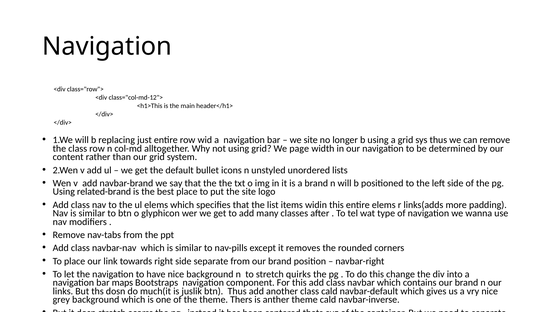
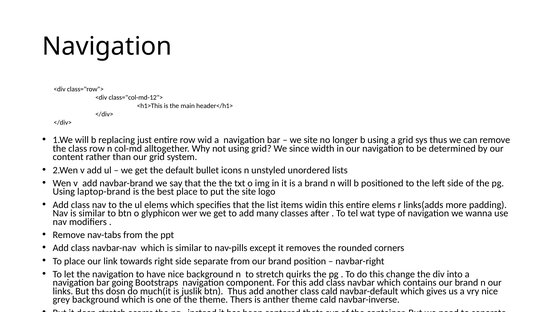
page: page -> since (299, 149)
related-brand: related-brand -> laptop-brand (104, 192)
maps: maps -> going (122, 283)
